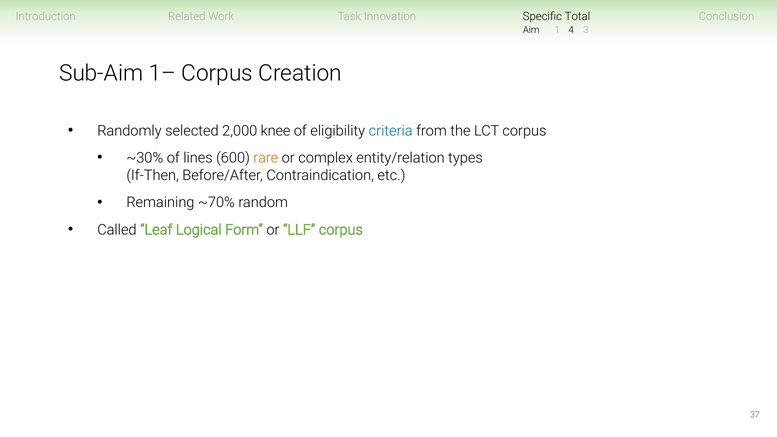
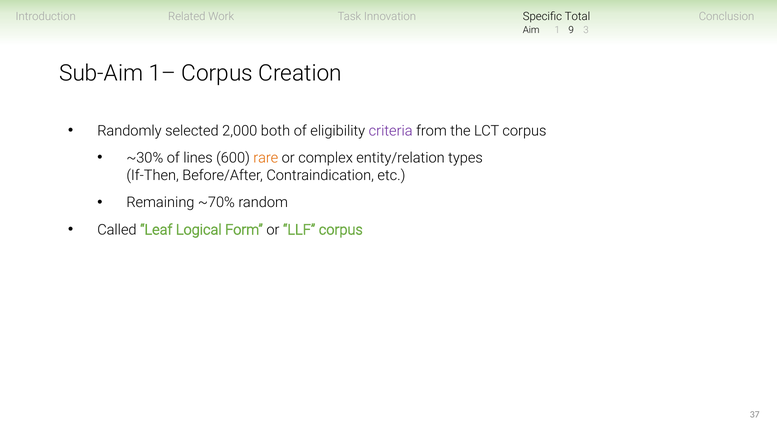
4: 4 -> 9 (571, 30)
knee: knee -> both (275, 131)
criteria colour: blue -> purple (391, 131)
